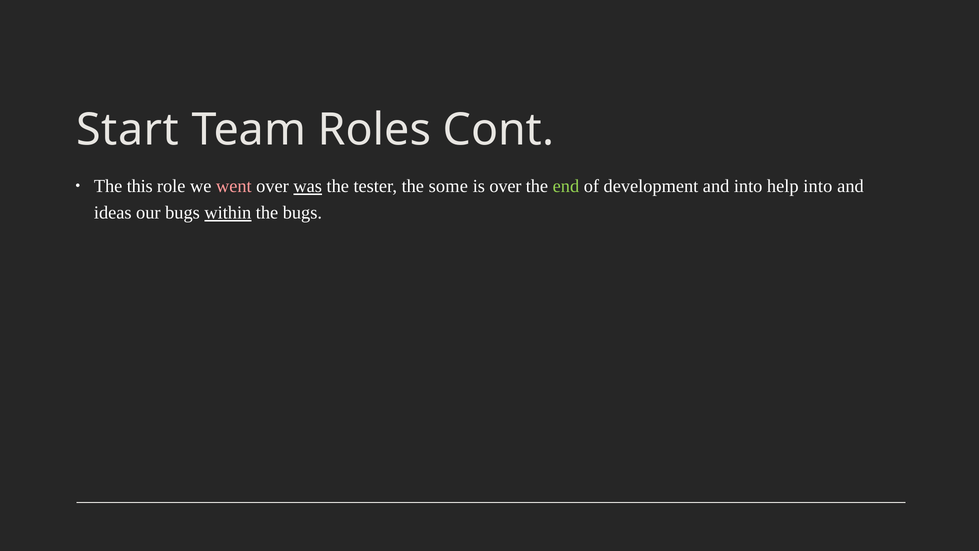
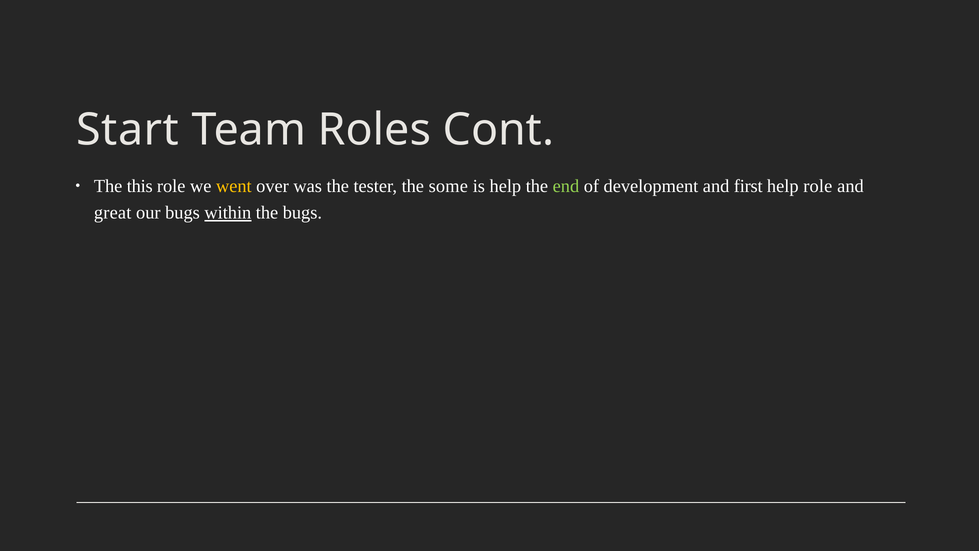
went colour: pink -> yellow (234, 186)
was underline: present -> none (308, 186)
is over: over -> help (505, 186)
and into: into -> first (748, 186)
help into: into -> role (818, 186)
ideas: ideas -> great (113, 213)
